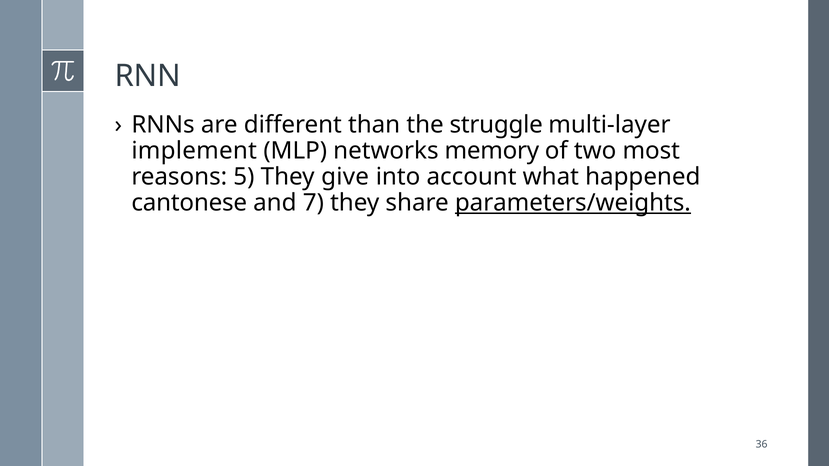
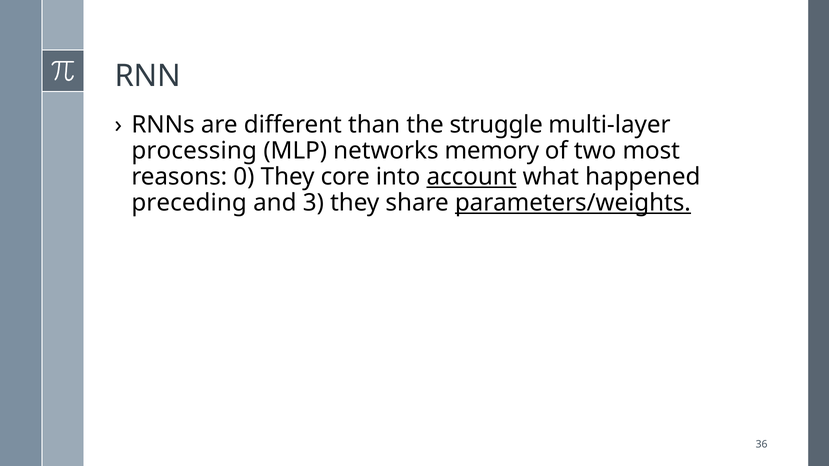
implement: implement -> processing (194, 151)
5: 5 -> 0 (244, 177)
give: give -> core (345, 177)
account underline: none -> present (472, 177)
cantonese: cantonese -> preceding (189, 203)
7: 7 -> 3 (313, 203)
